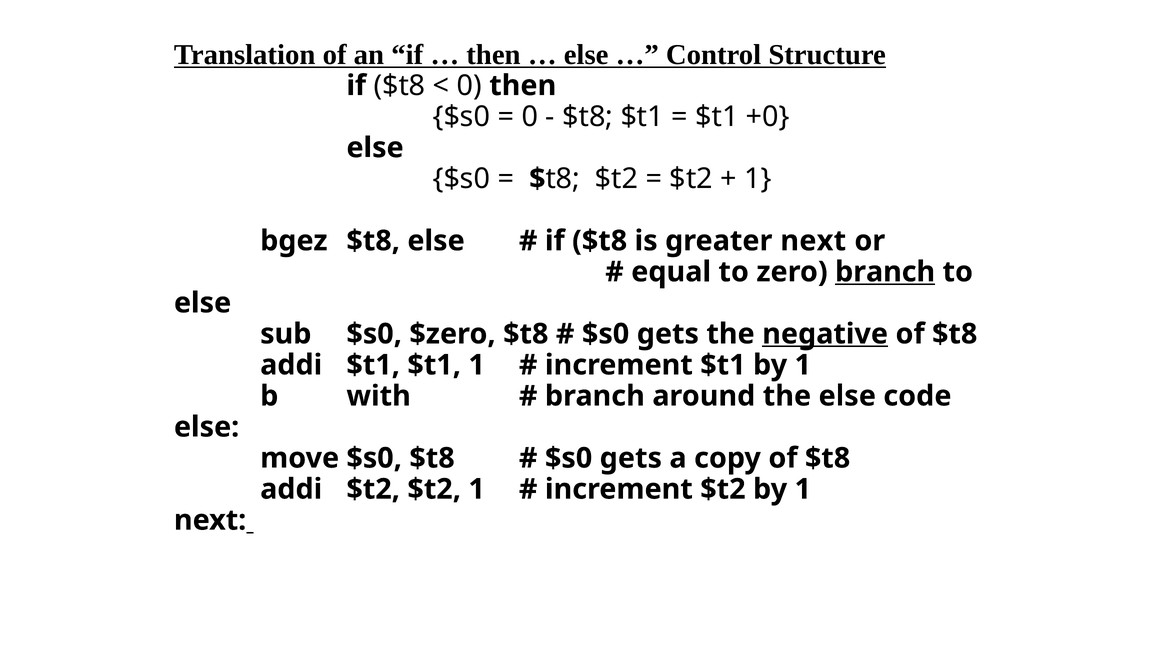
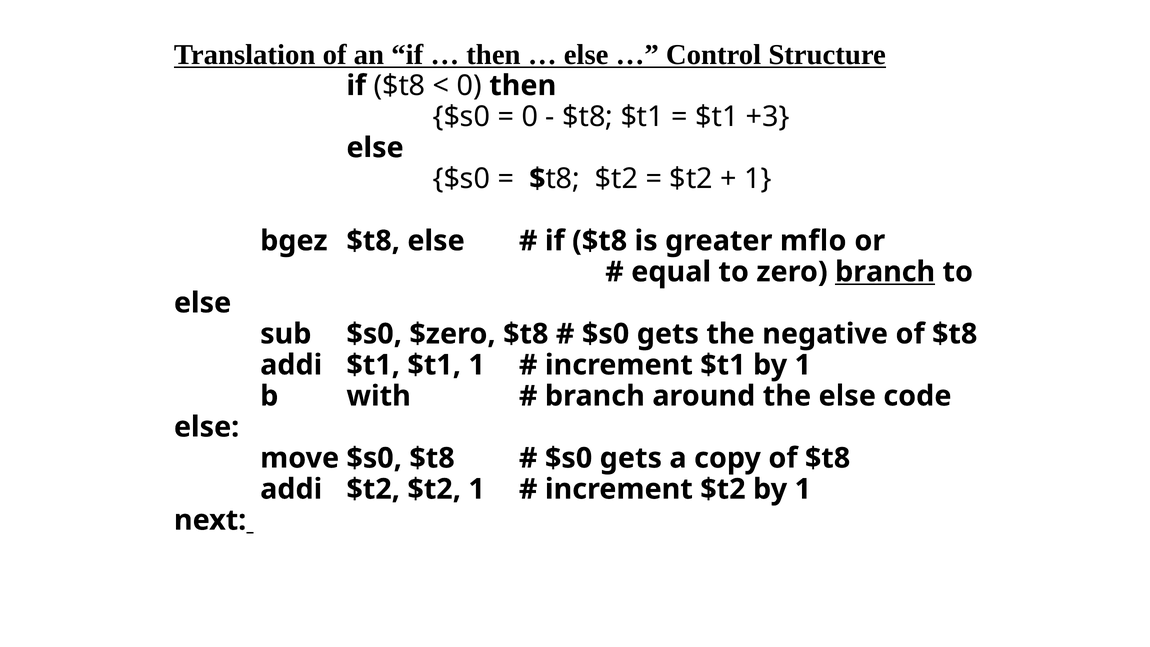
+0: +0 -> +3 (768, 117)
greater next: next -> mflo (813, 241)
negative underline: present -> none (825, 334)
